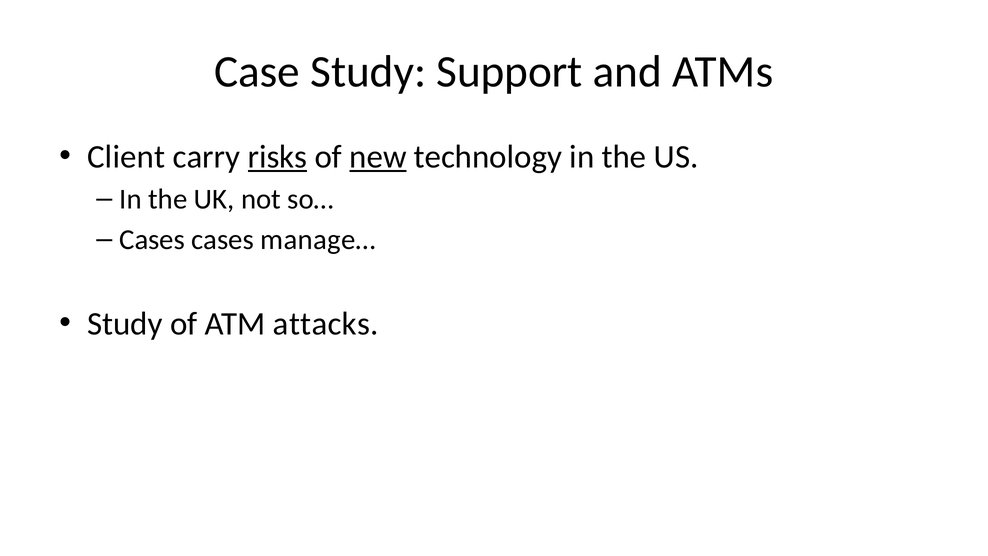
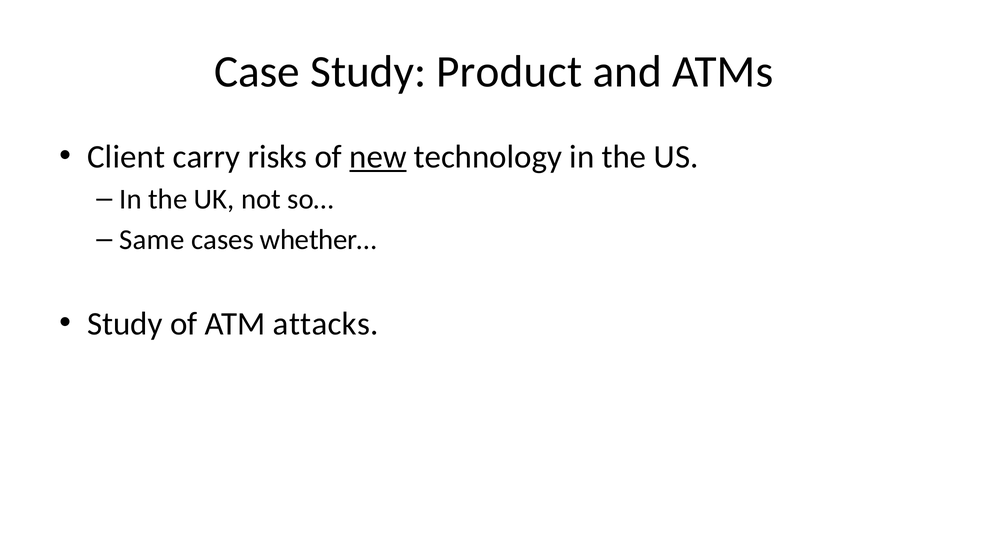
Support: Support -> Product (509, 72)
risks underline: present -> none (278, 157)
Cases: Cases -> Same (152, 240)
manage…: manage… -> whether… (318, 240)
